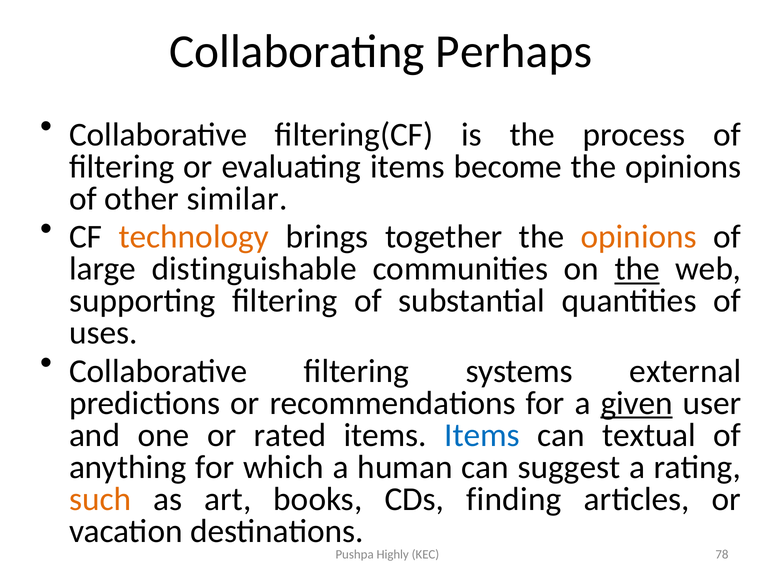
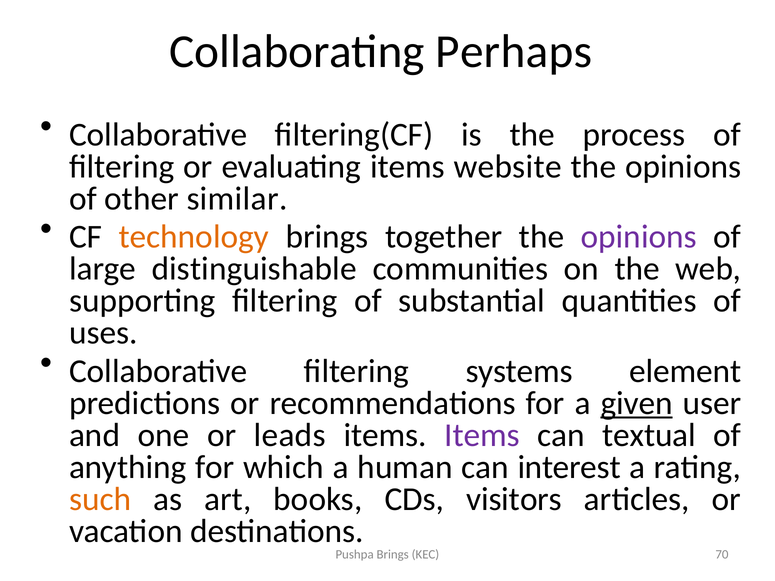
become: become -> website (508, 167)
opinions colour: orange -> purple (639, 237)
the underline: present -> none (637, 269)
external: external -> element (685, 371)
rated: rated -> leads (290, 435)
Items colour: blue -> purple (482, 435)
suggest: suggest -> interest (569, 467)
finding: finding -> visitors (514, 499)
Pushpa Highly: Highly -> Brings (393, 555)
78: 78 -> 70 (722, 555)
